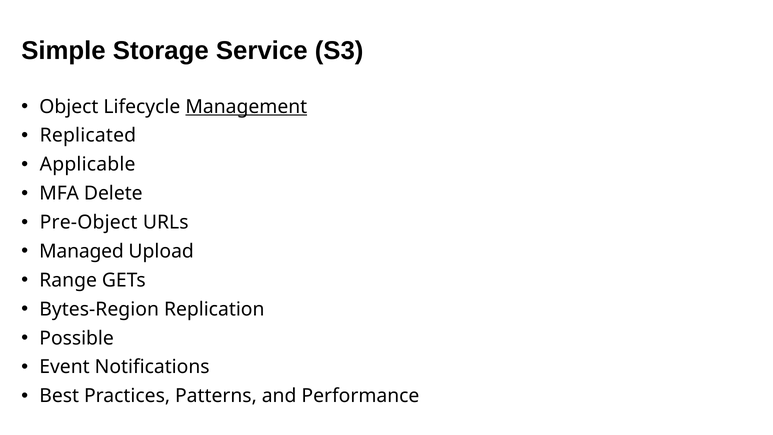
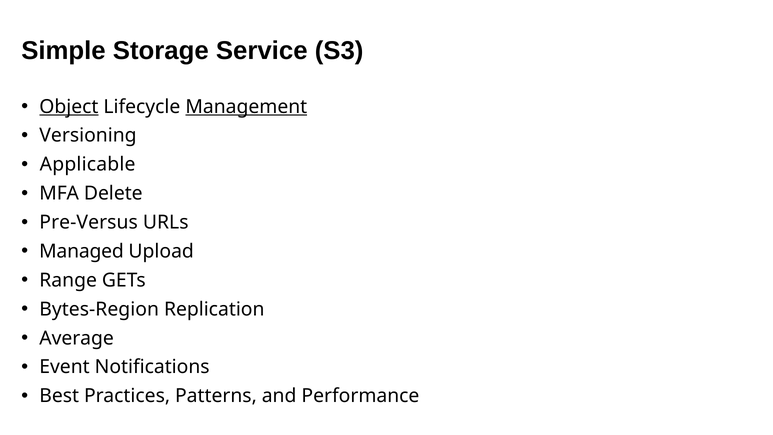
Object underline: none -> present (69, 107)
Replicated: Replicated -> Versioning (88, 136)
Pre-Object: Pre-Object -> Pre-Versus (89, 222)
Possible: Possible -> Average (77, 338)
